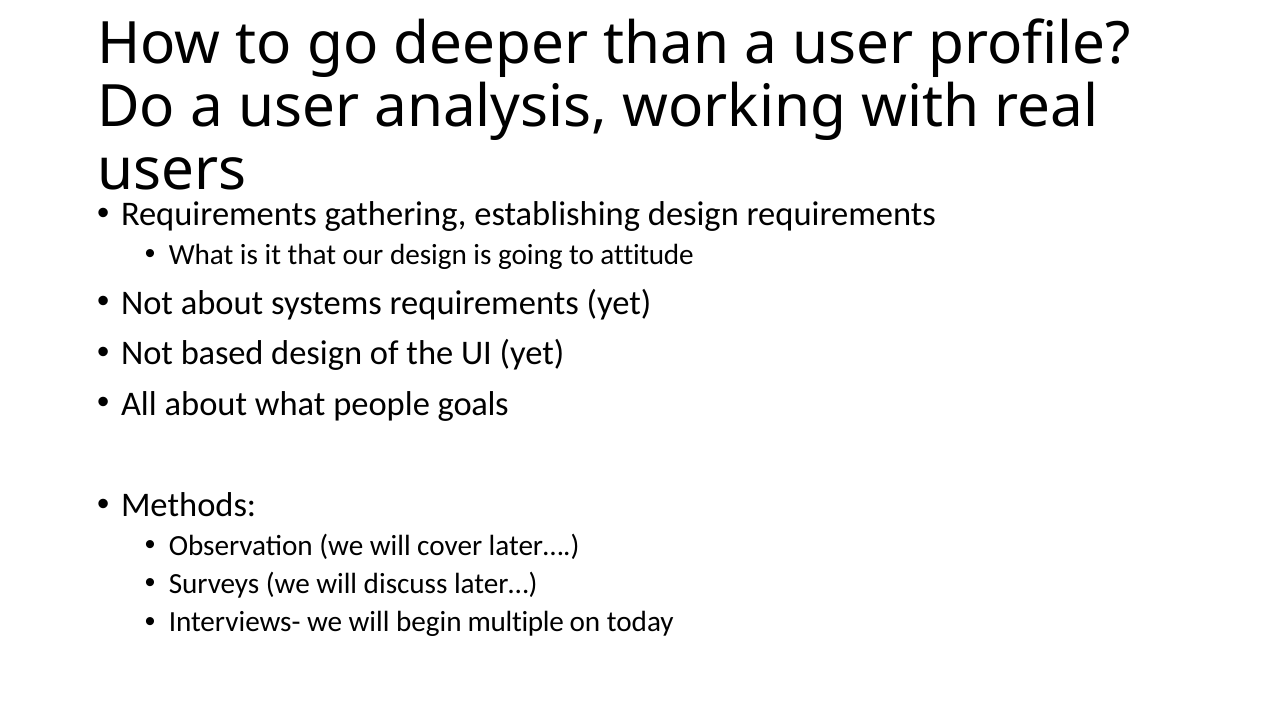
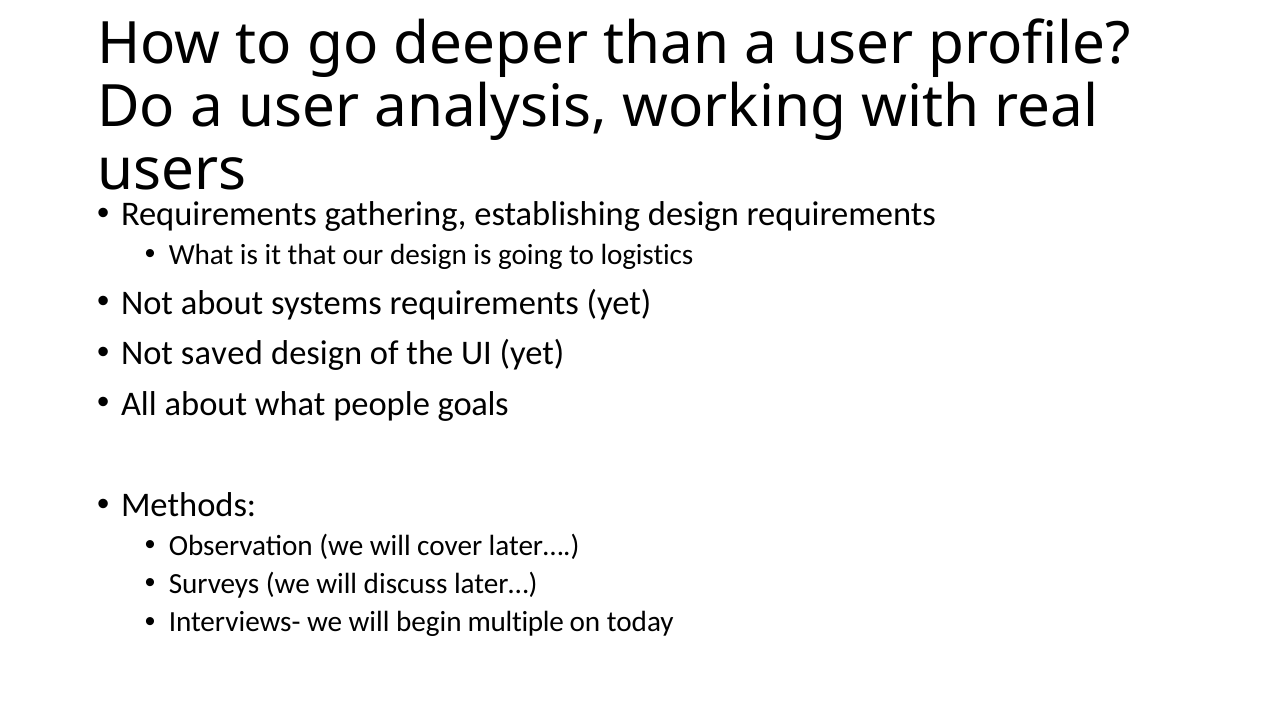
attitude: attitude -> logistics (647, 255)
based: based -> saved (222, 353)
